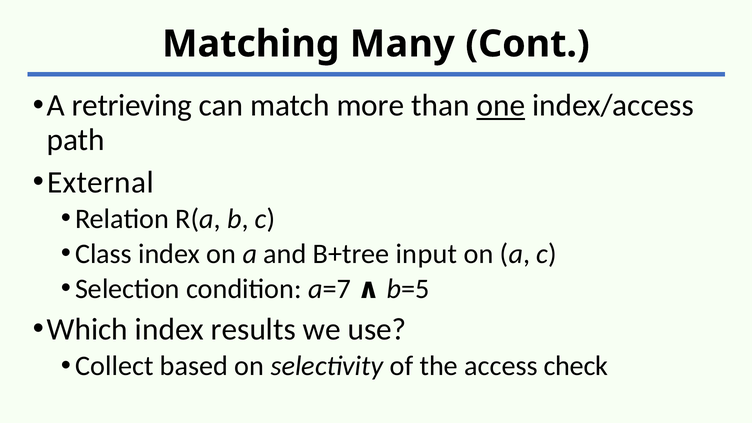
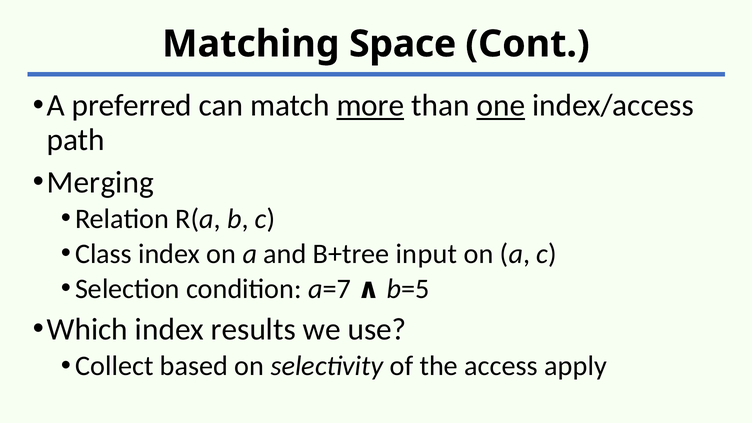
Many: Many -> Space (403, 44)
retrieving: retrieving -> preferred (132, 106)
more underline: none -> present (370, 106)
External: External -> Merging (100, 182)
check: check -> apply (576, 366)
